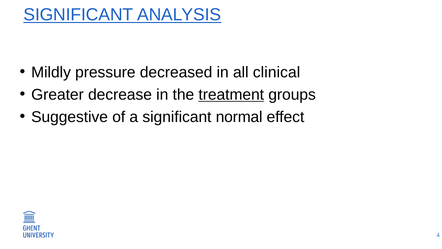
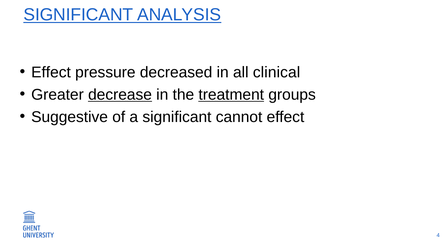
Mildly: Mildly -> Effect (51, 72)
decrease underline: none -> present (120, 94)
normal: normal -> cannot (239, 117)
